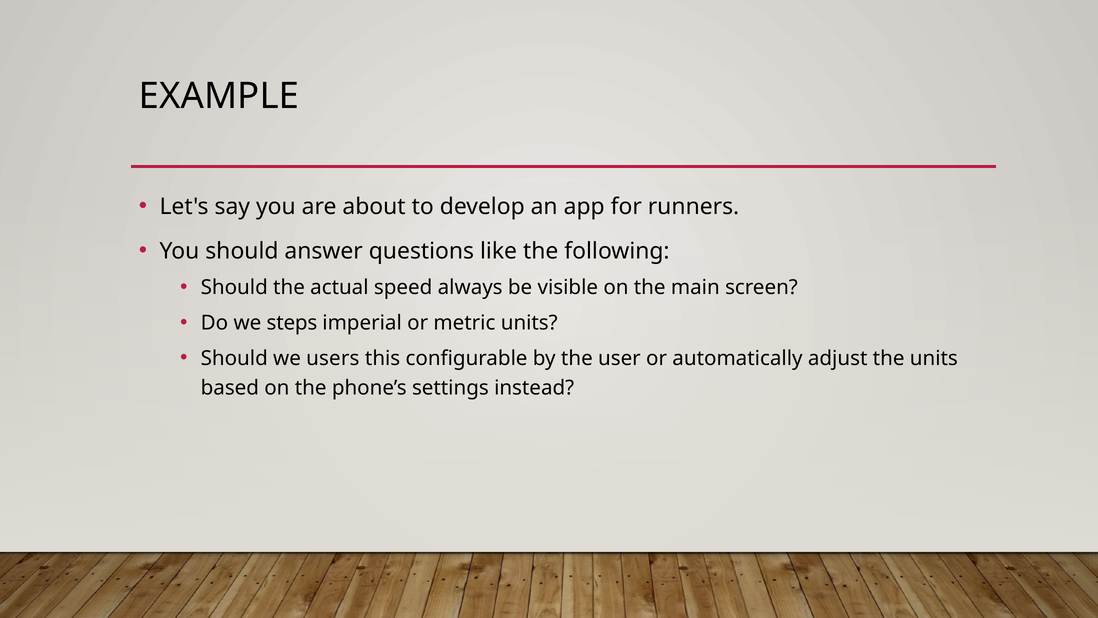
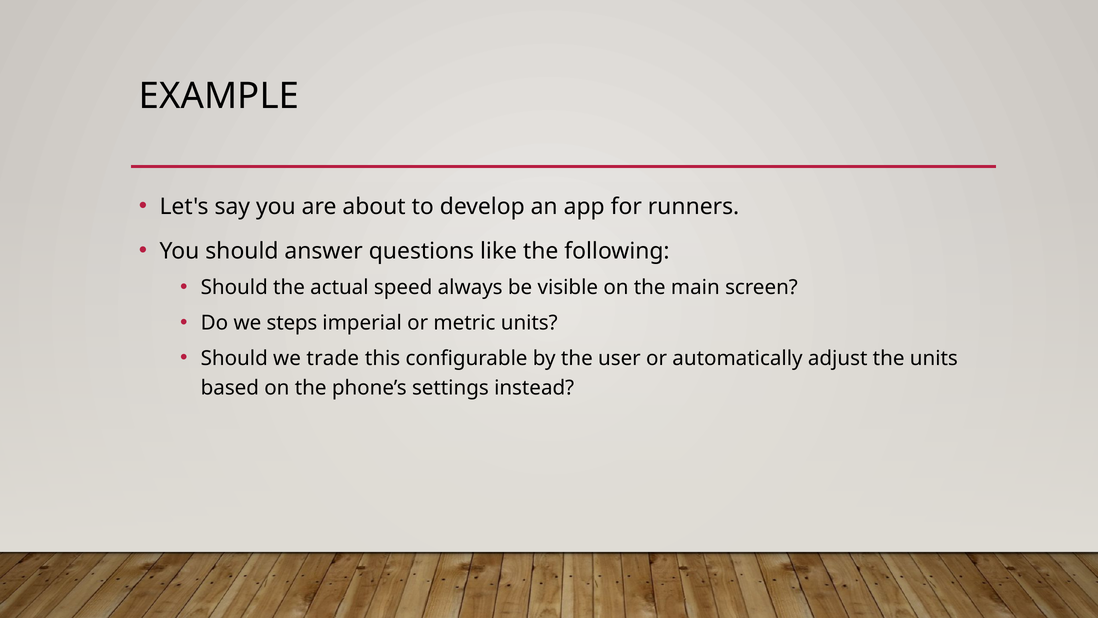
users: users -> trade (333, 358)
